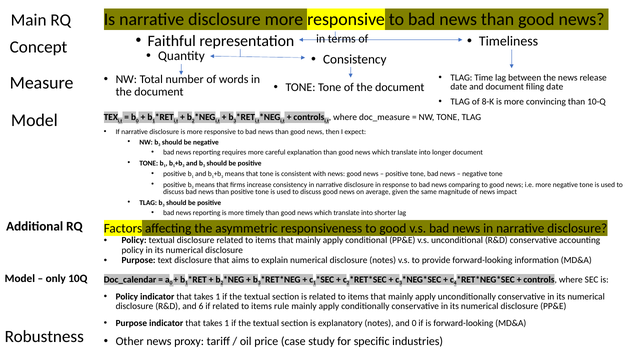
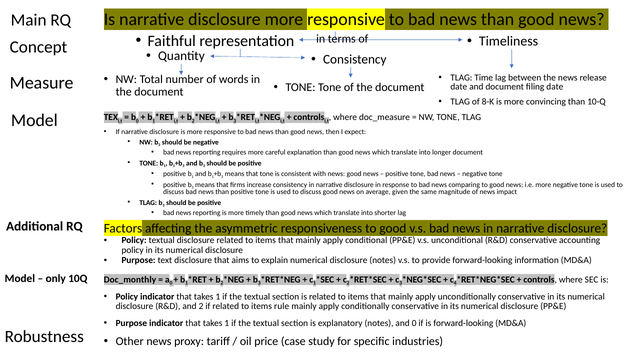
Doc_calendar: Doc_calendar -> Doc_monthly (130, 280)
and 6: 6 -> 2 (201, 306)
